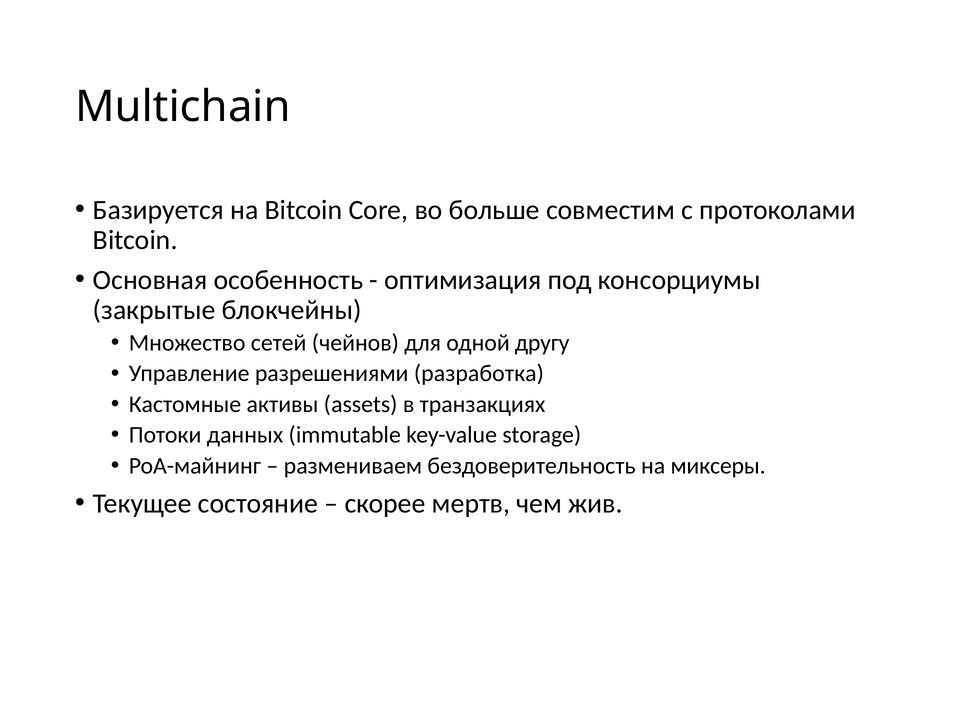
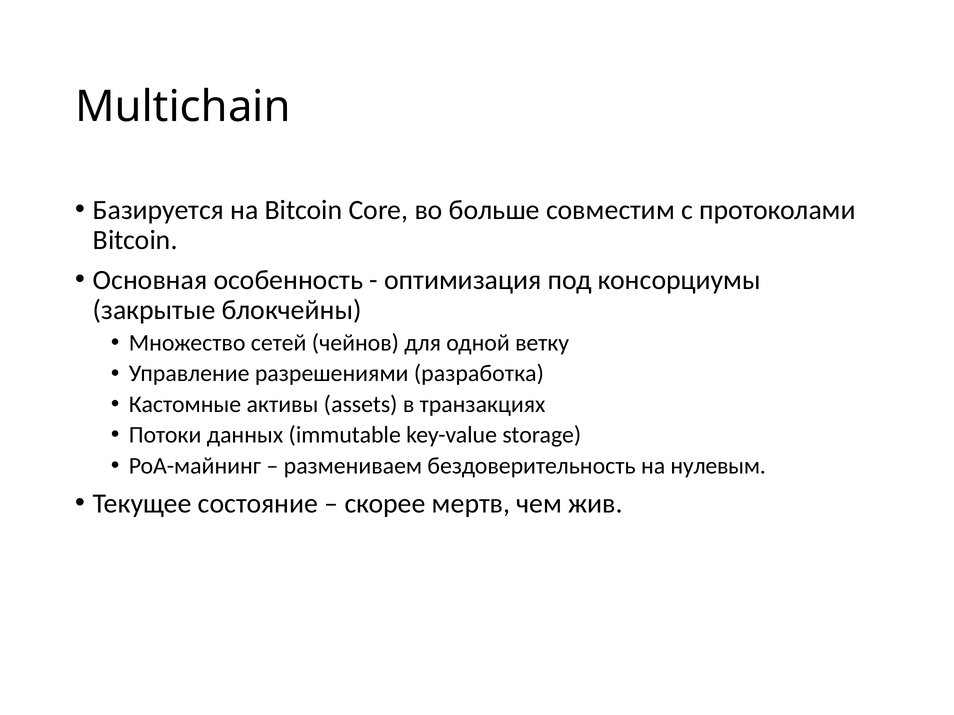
другу: другу -> ветку (542, 343)
миксеры: миксеры -> нулевым (718, 466)
